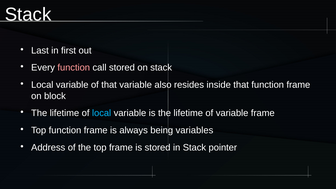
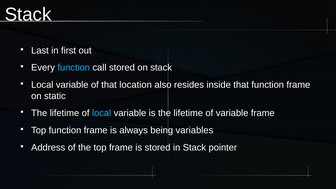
function colour: pink -> light blue (74, 68)
that variable: variable -> location (136, 85)
block: block -> static (55, 96)
